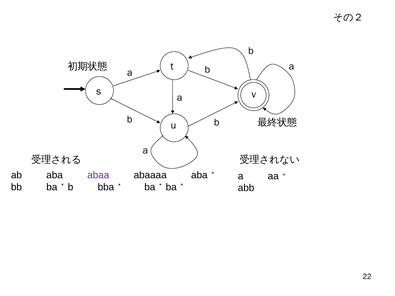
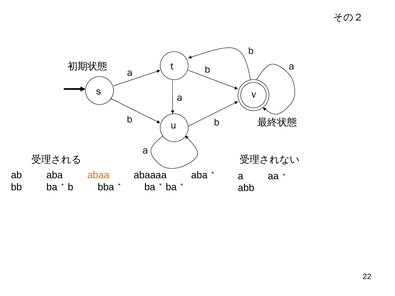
abaa colour: purple -> orange (98, 175)
